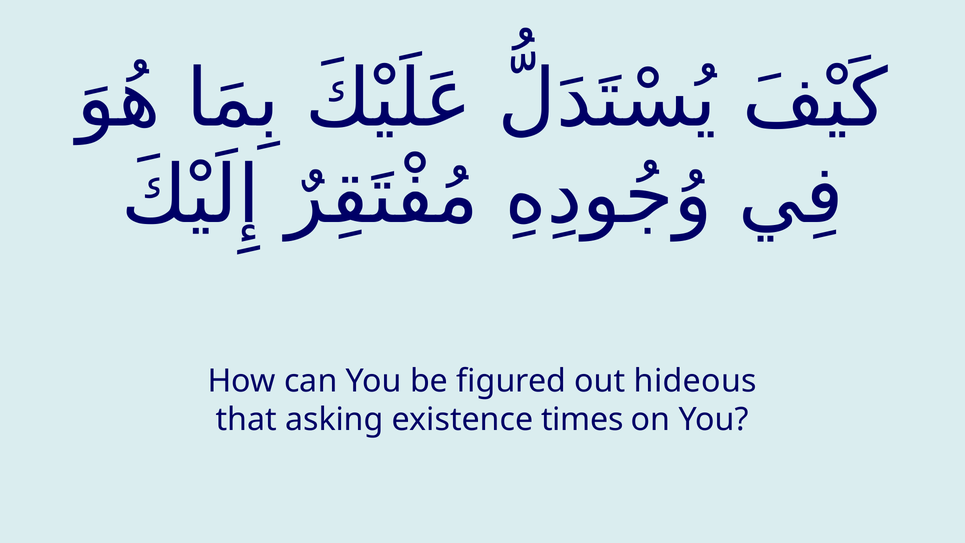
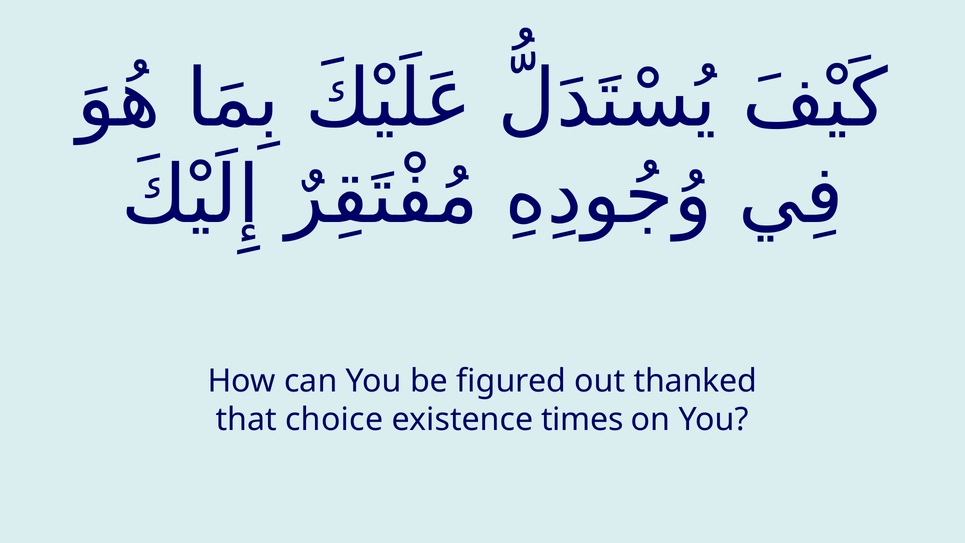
hideous: hideous -> thanked (696, 381)
asking: asking -> choice (334, 420)
